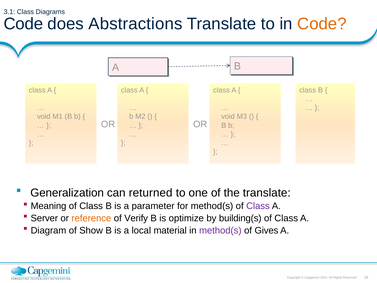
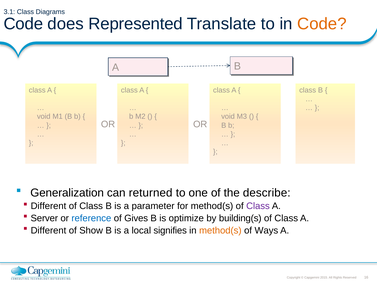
Abstractions: Abstractions -> Represented (136, 24)
the translate: translate -> describe (267, 193)
Meaning: Meaning -> Different (48, 206)
reference colour: orange -> blue (91, 218)
Verify: Verify -> Gives (136, 218)
Diagram: Diagram -> Different (48, 230)
material: material -> signifies (170, 230)
method(s colour: purple -> orange (220, 230)
Gives: Gives -> Ways (266, 230)
